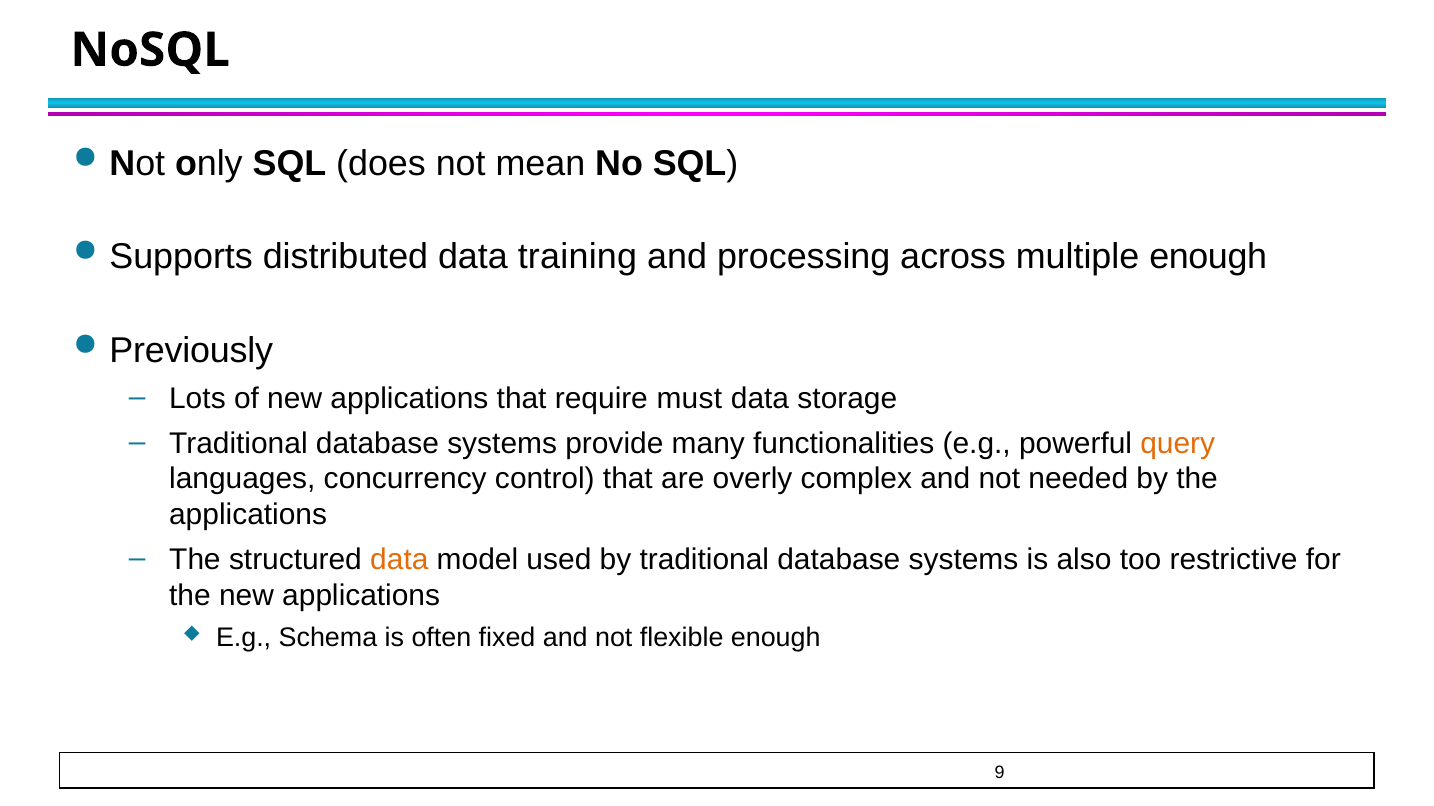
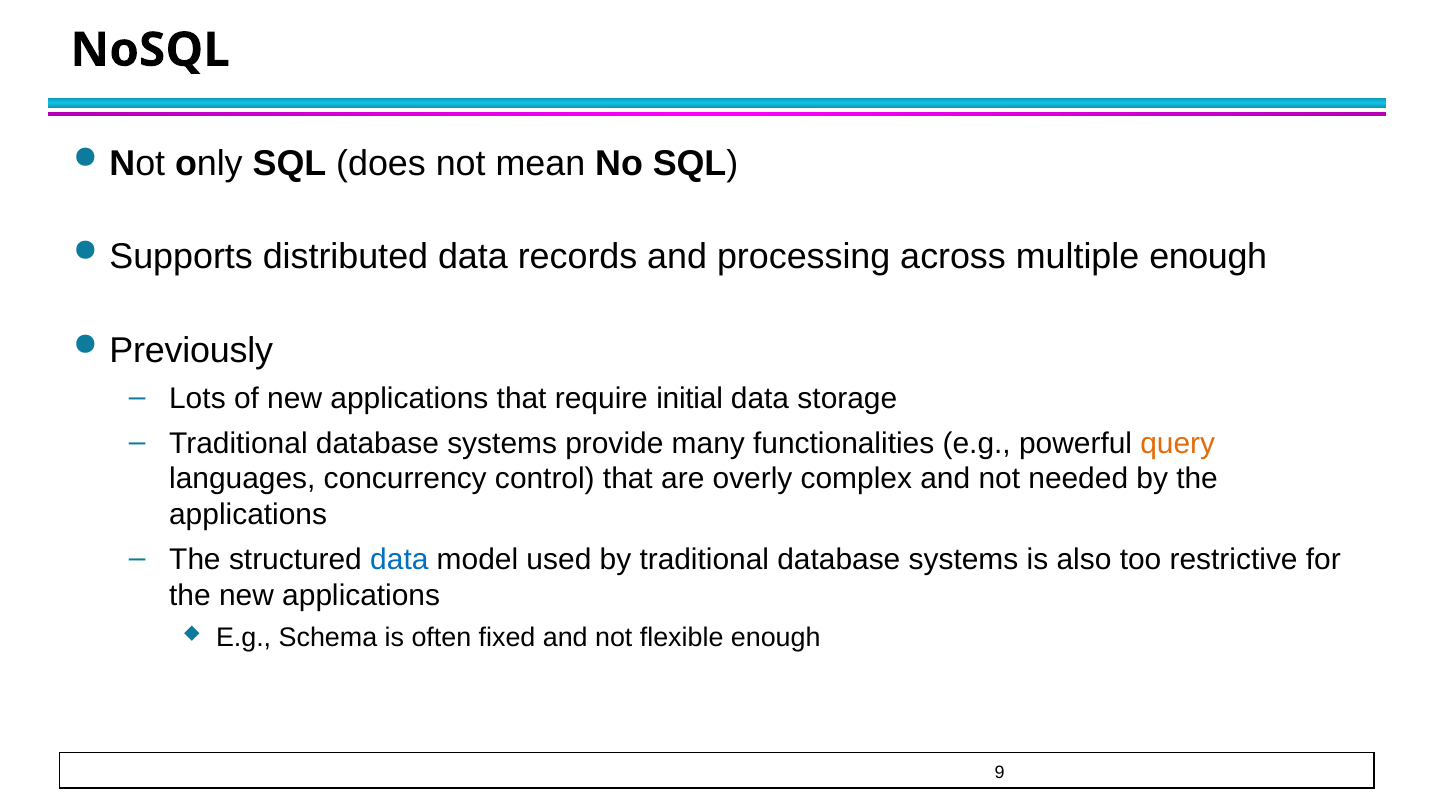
training: training -> records (578, 257)
must: must -> initial (690, 399)
data colour: orange -> blue (399, 560)
